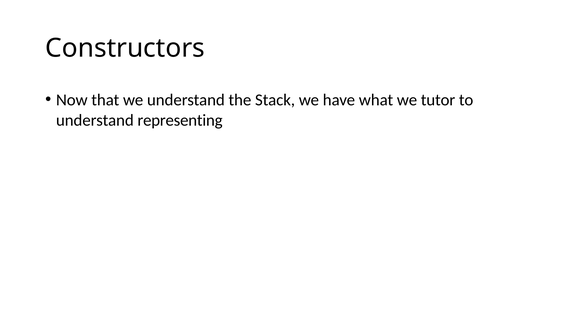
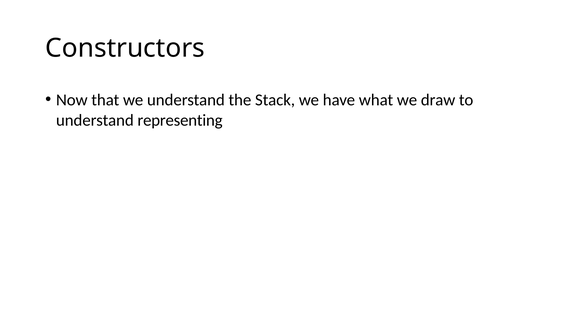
tutor: tutor -> draw (438, 100)
